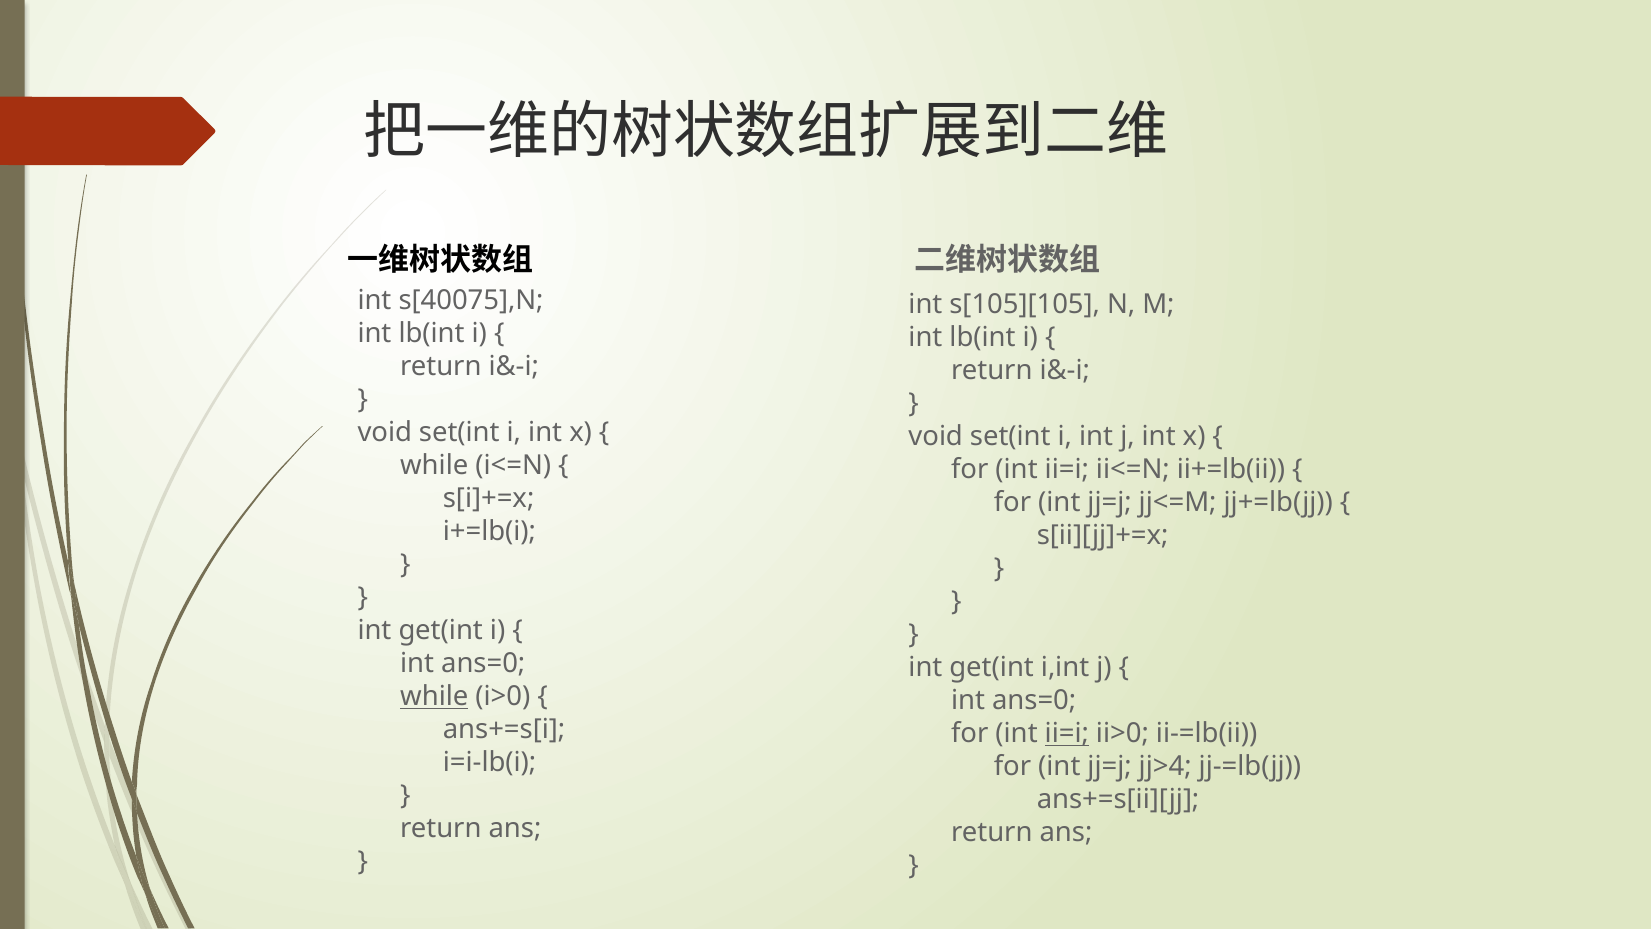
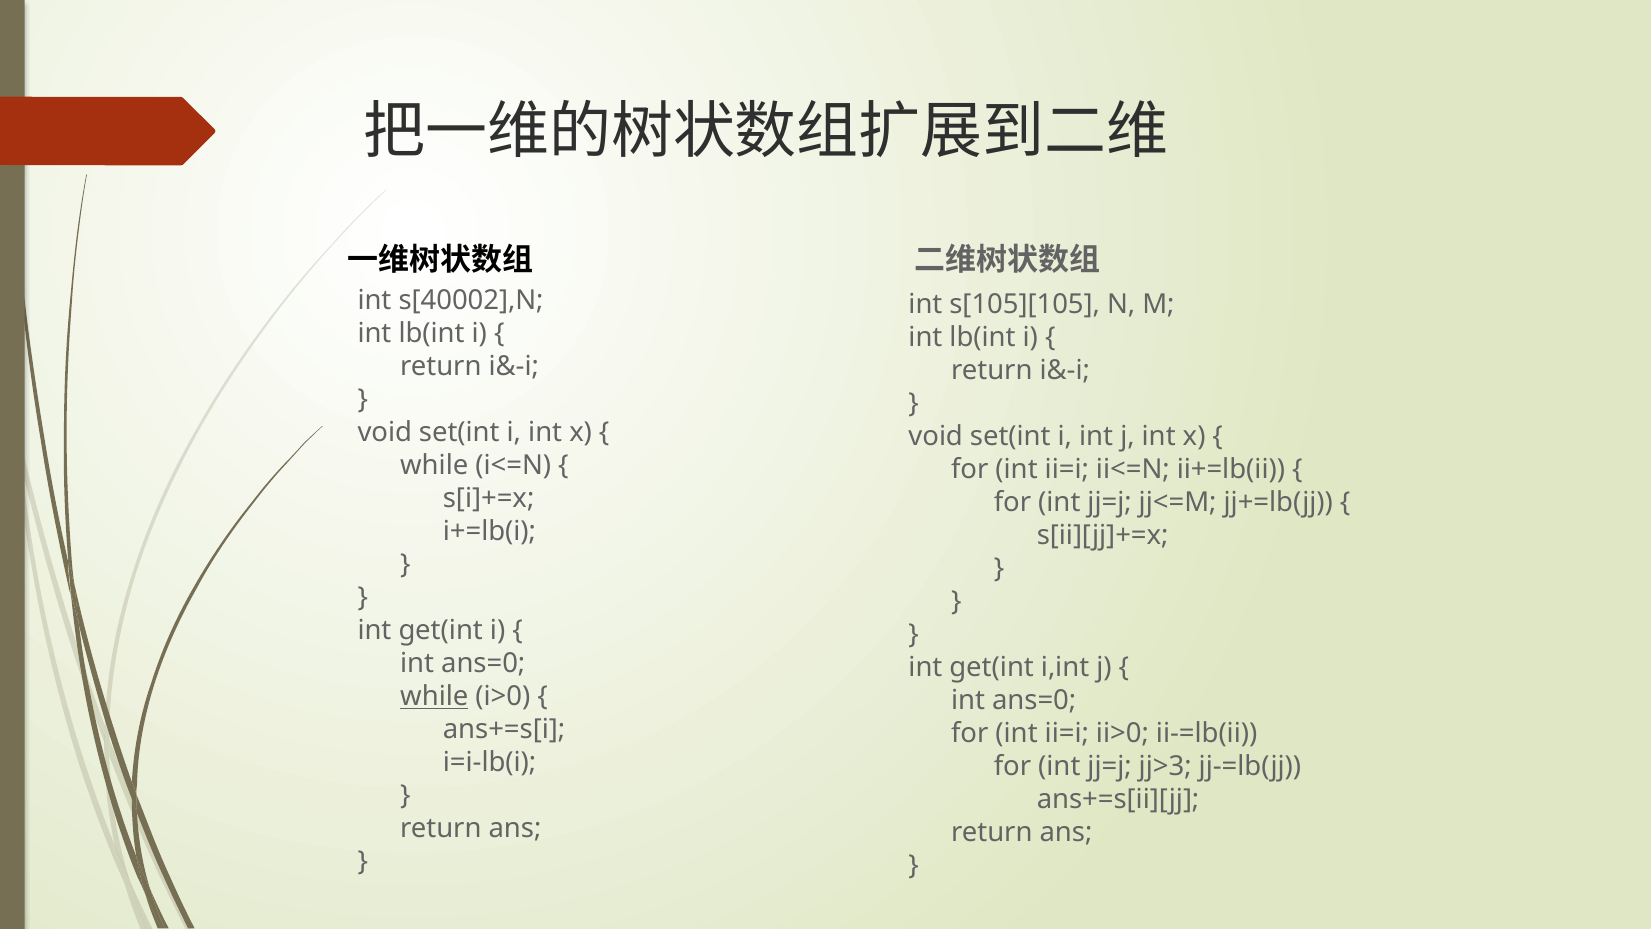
s[40075],N: s[40075],N -> s[40002],N (471, 300)
ii=i underline: present -> none (1067, 733)
jj>4: jj>4 -> jj>3 (1165, 766)
